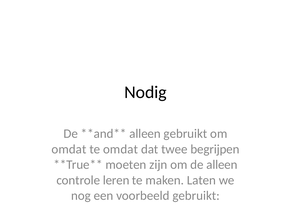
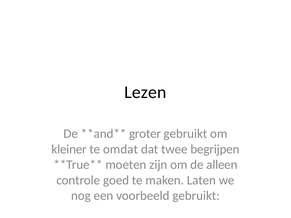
Nodig: Nodig -> Lezen (145, 92)
alleen: alleen -> groter (145, 134)
omdat: omdat -> kleiner (69, 149)
leren: leren -> goed (116, 180)
